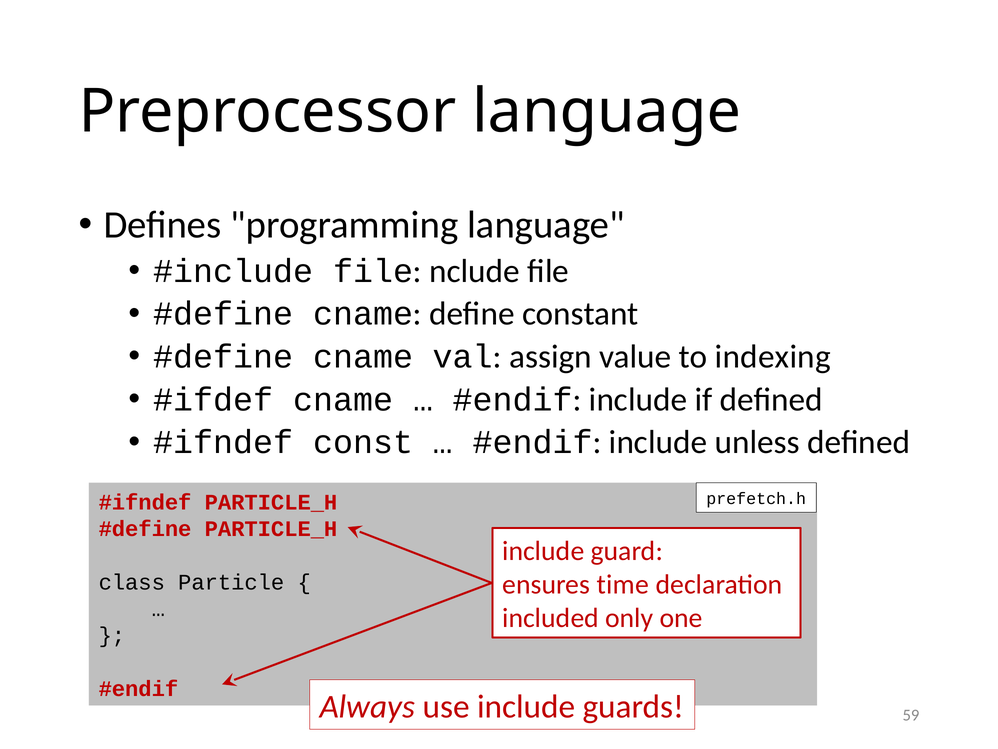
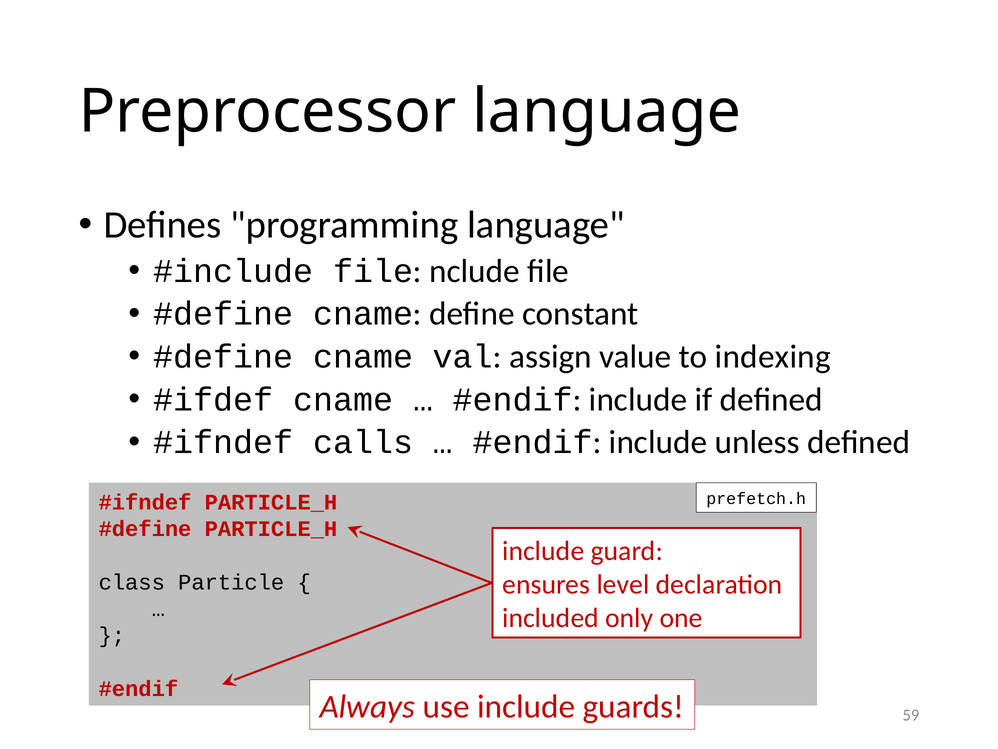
const: const -> calls (363, 442)
time: time -> level (623, 584)
